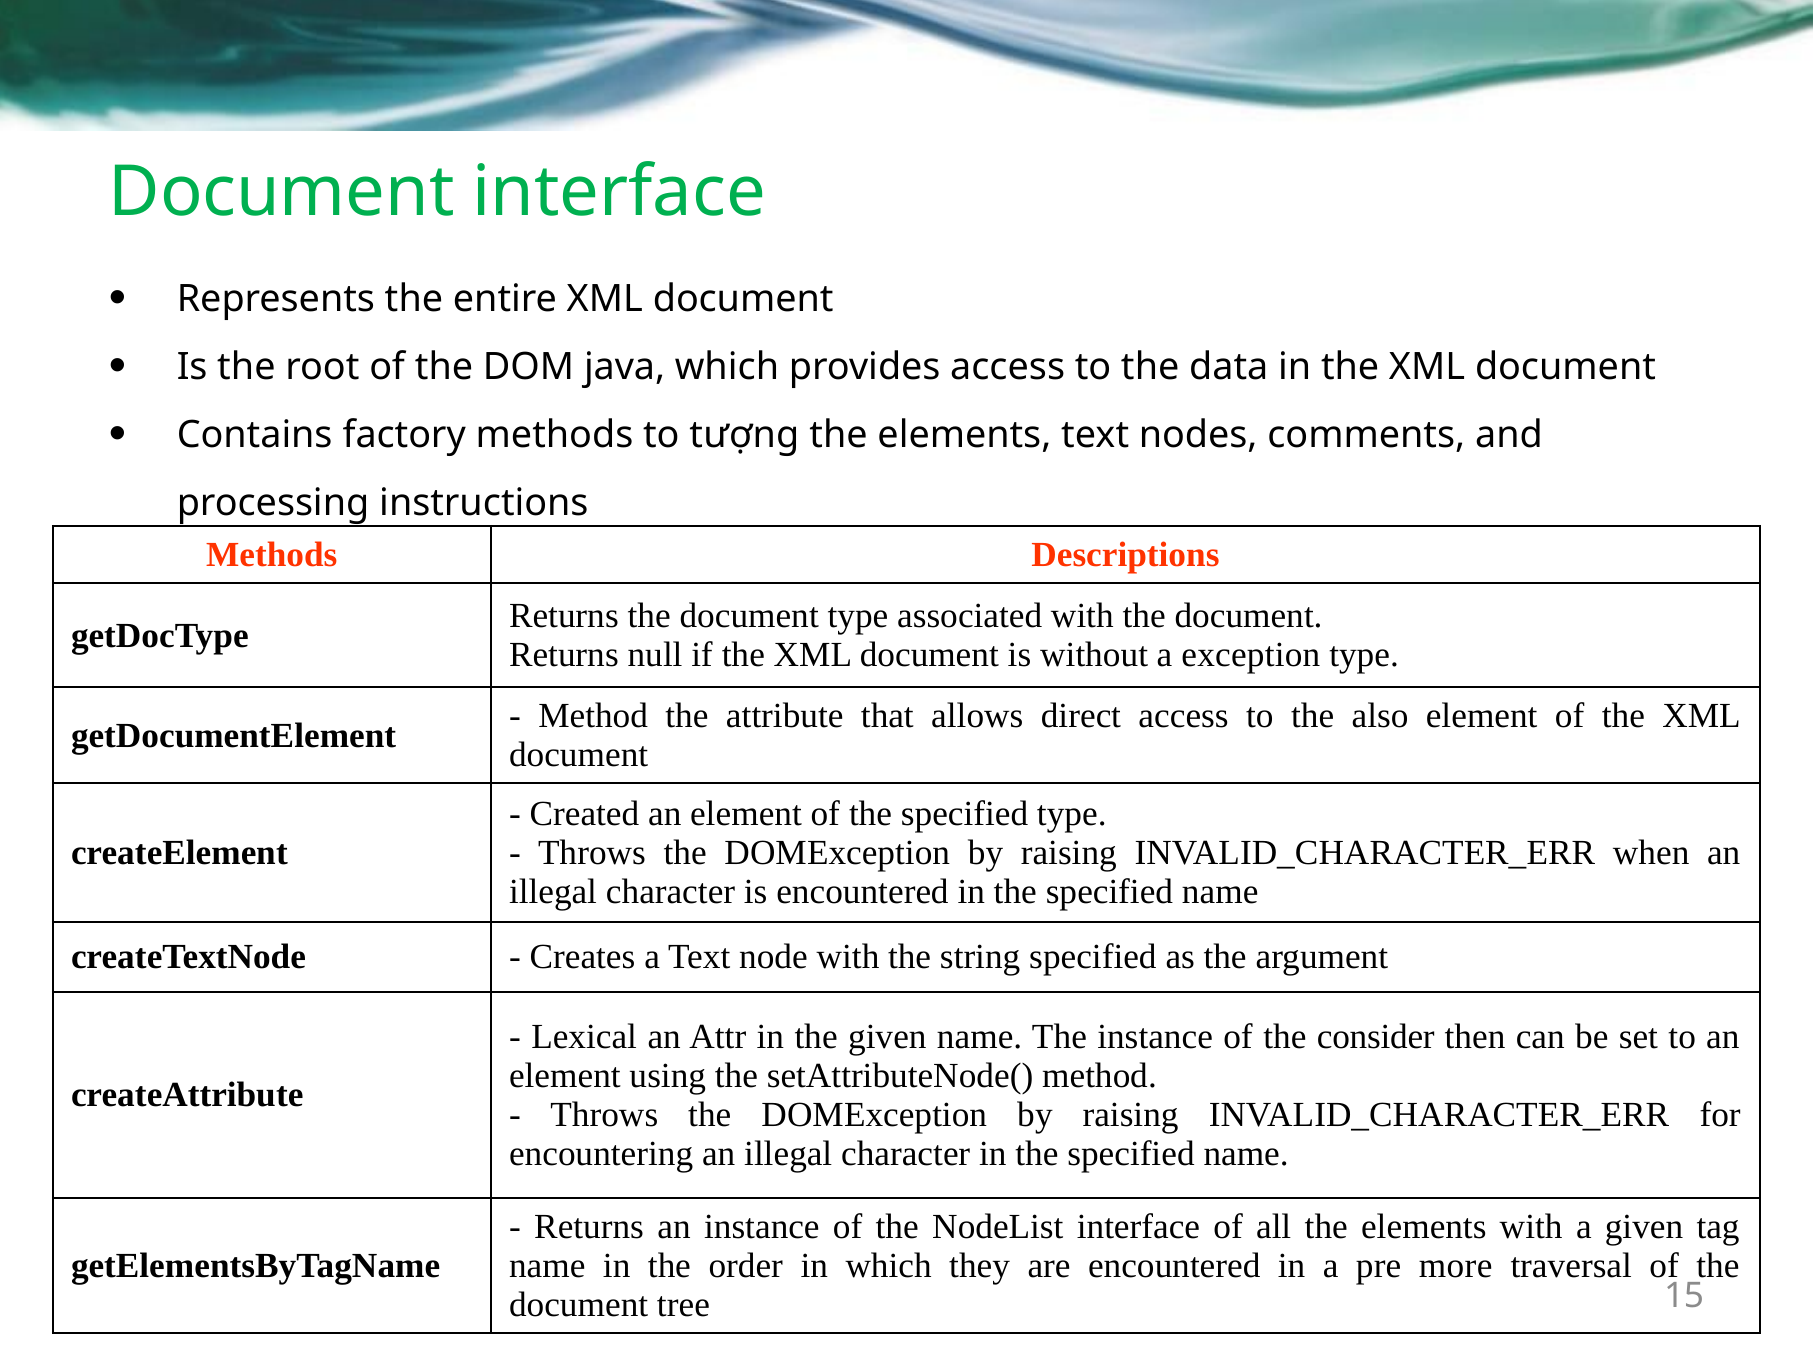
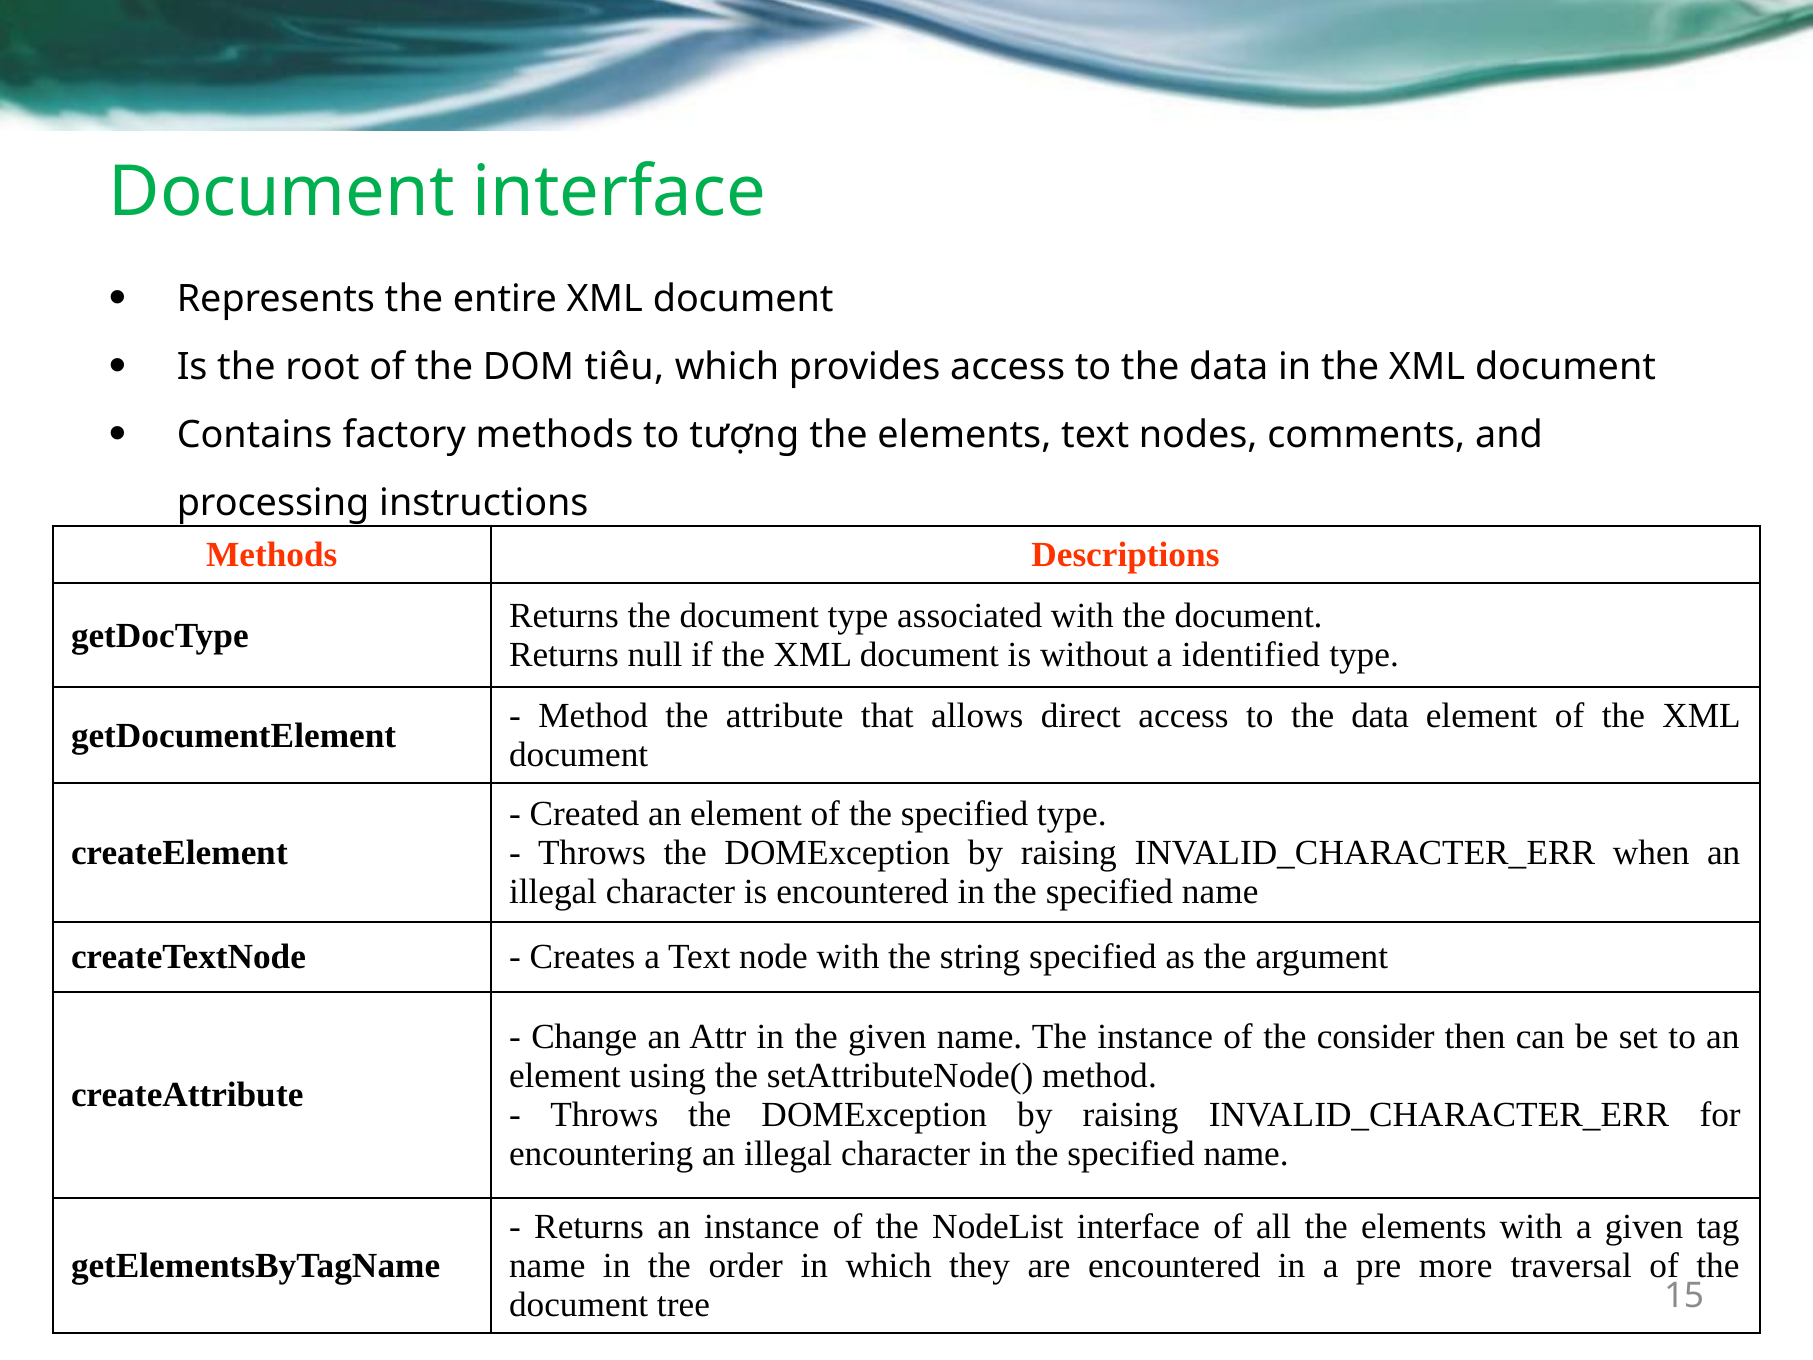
java: java -> tiêu (624, 367)
exception: exception -> identified (1251, 655)
also: also -> data (1380, 716)
Lexical: Lexical -> Change (584, 1036)
